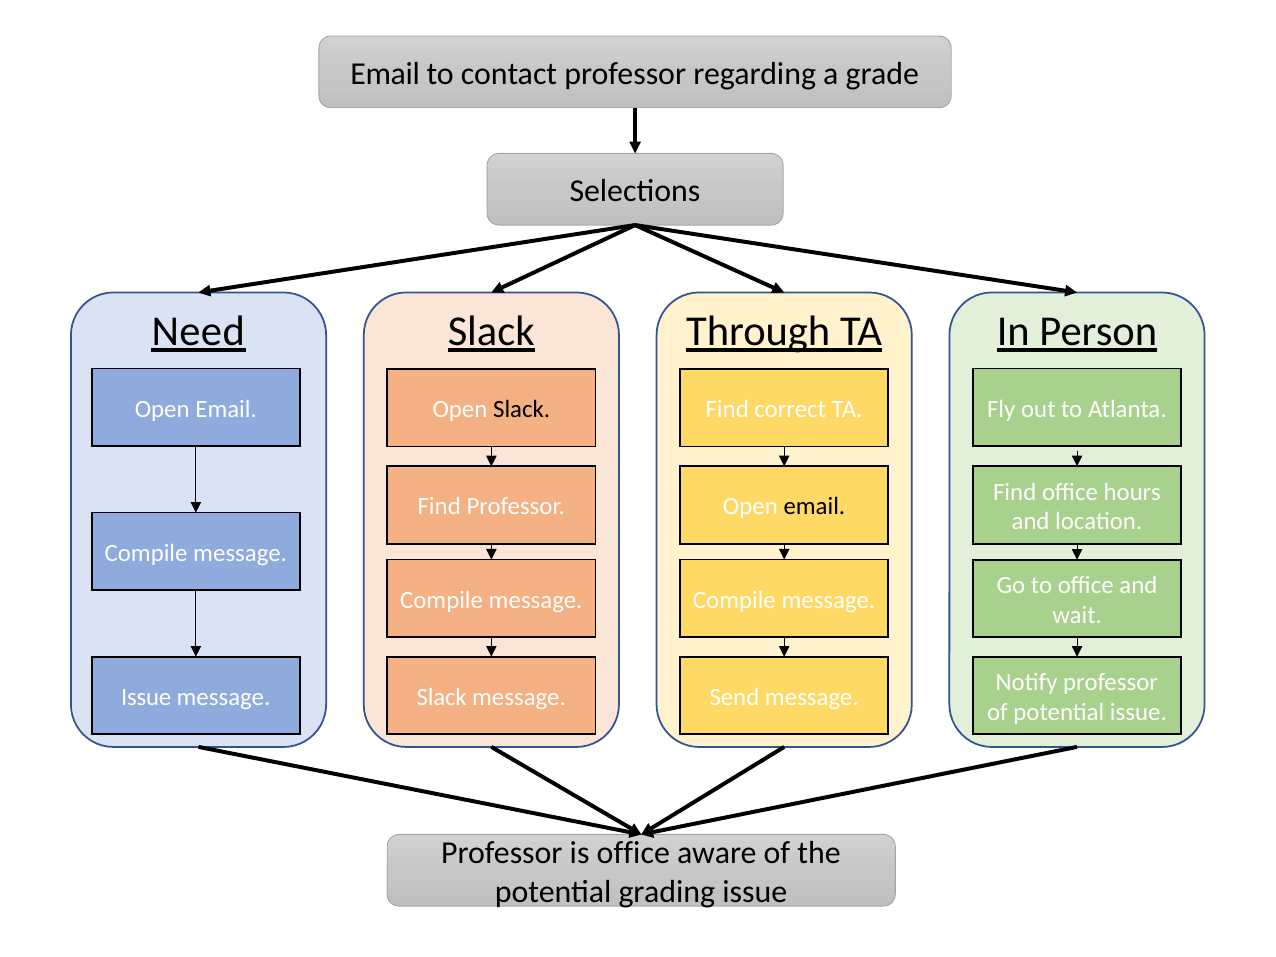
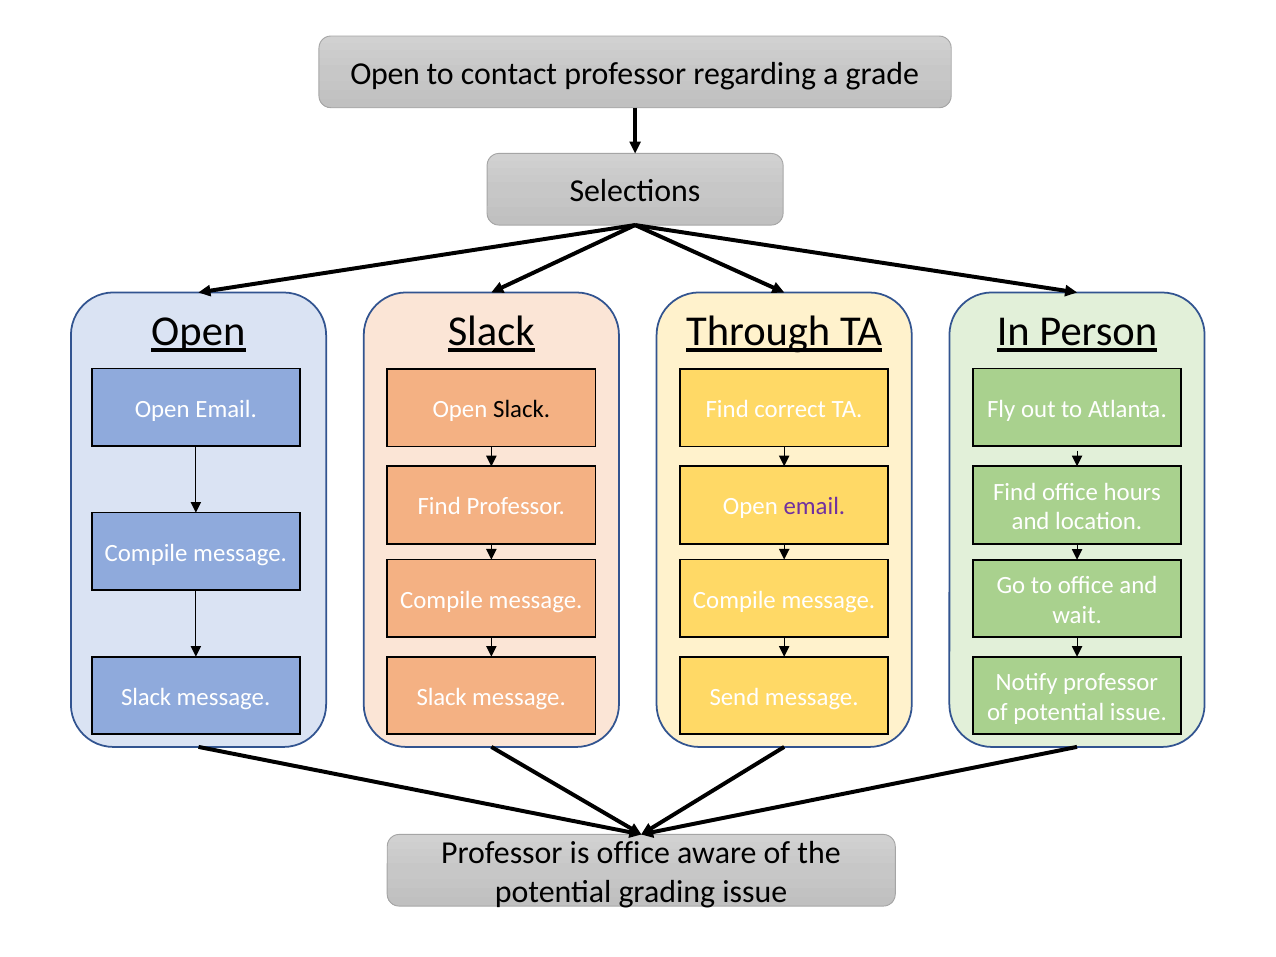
Email: Email -> Open (385, 74)
Need: Need -> Open (198, 331)
email colour: black -> purple (814, 507)
Issue: Issue -> Slack (146, 697)
